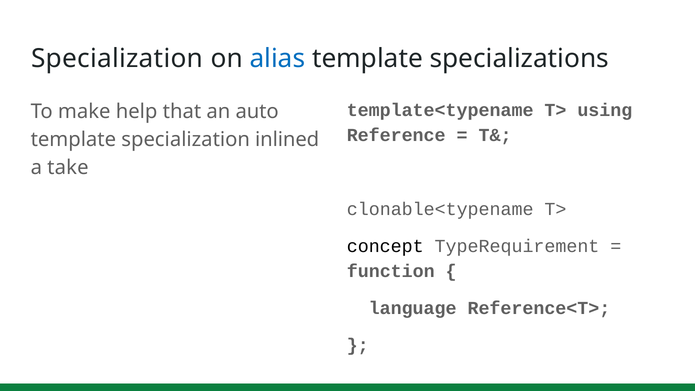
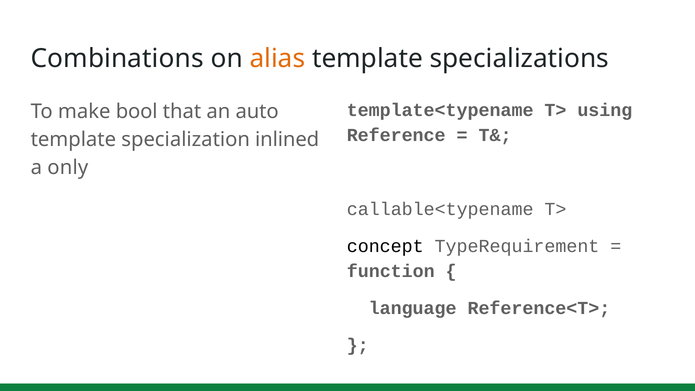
Specialization: Specialization -> Combinations (117, 58)
alias colour: blue -> orange (277, 58)
help: help -> bool (137, 112)
take: take -> only (68, 168)
clonable<typename: clonable<typename -> callable<typename (440, 209)
